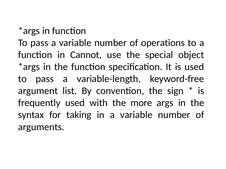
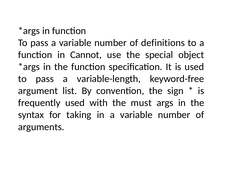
operations: operations -> definitions (163, 43)
more: more -> must (141, 103)
